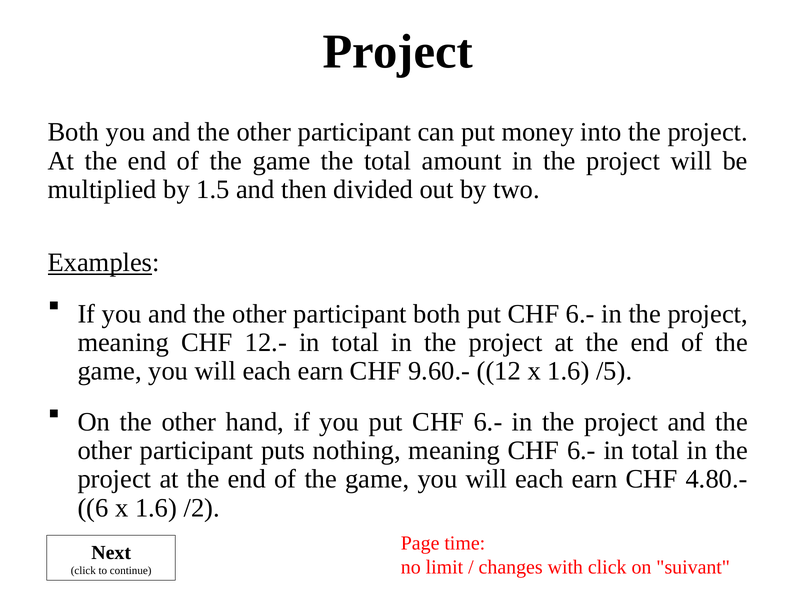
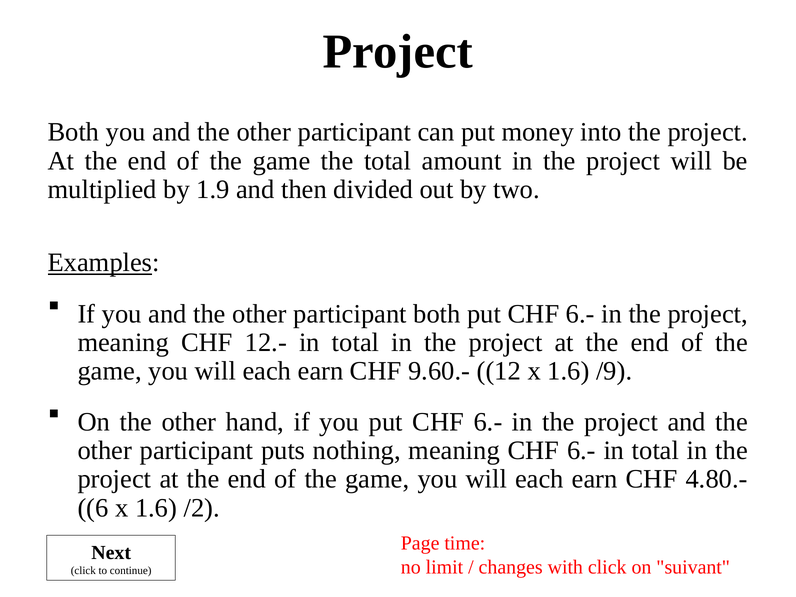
1.5: 1.5 -> 1.9 (213, 189)
/5: /5 -> /9 (614, 371)
